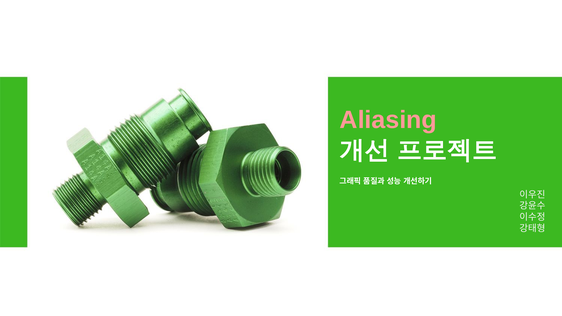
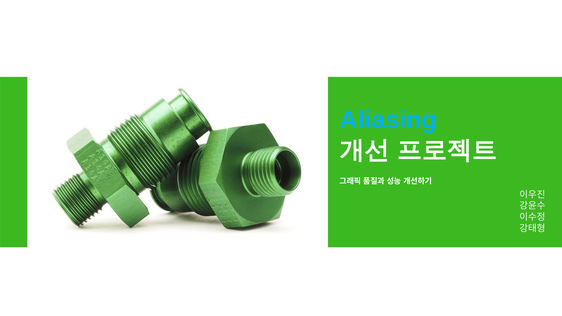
Aliasing colour: pink -> light blue (388, 120)
